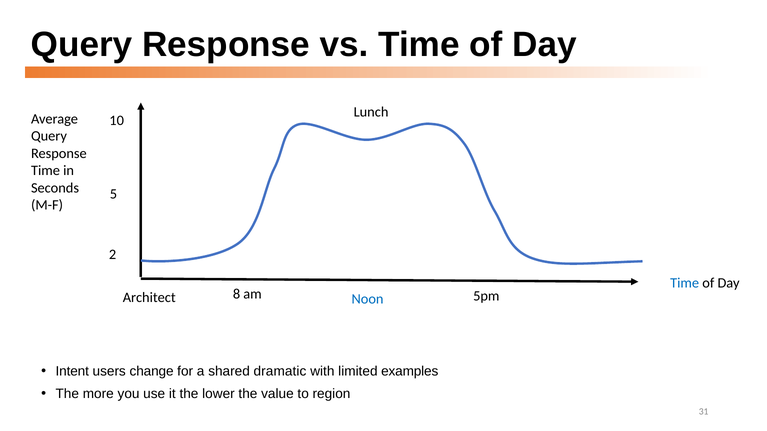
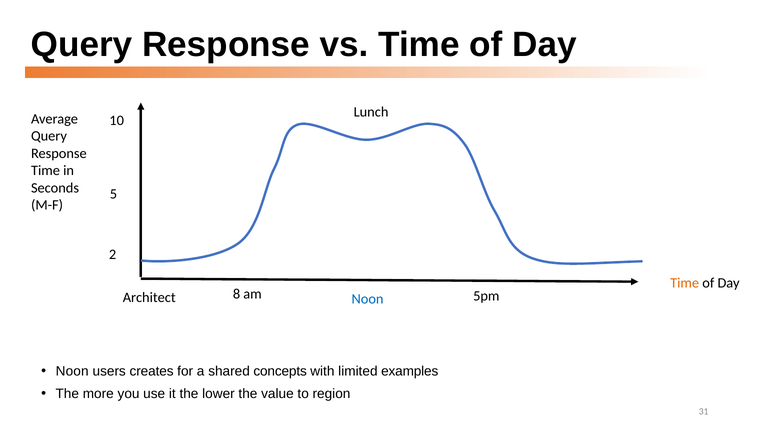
Time colour: blue -> orange (685, 283)
Intent: Intent -> Noon (72, 371)
change: change -> creates (152, 371)
dramatic: dramatic -> concepts (280, 371)
